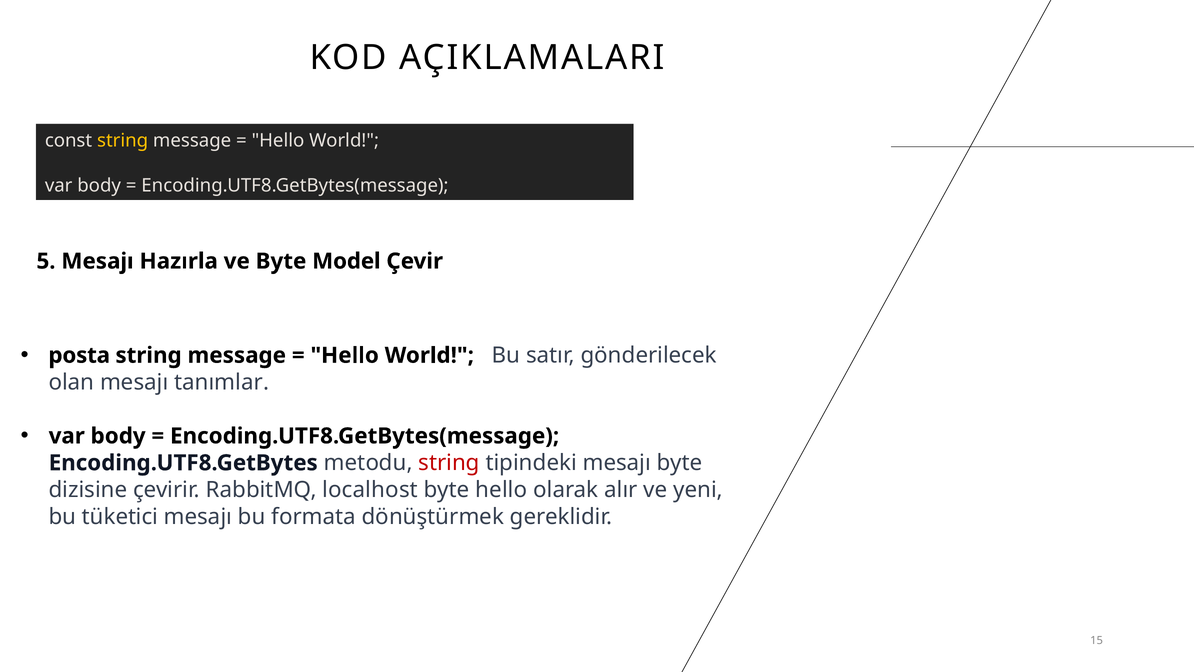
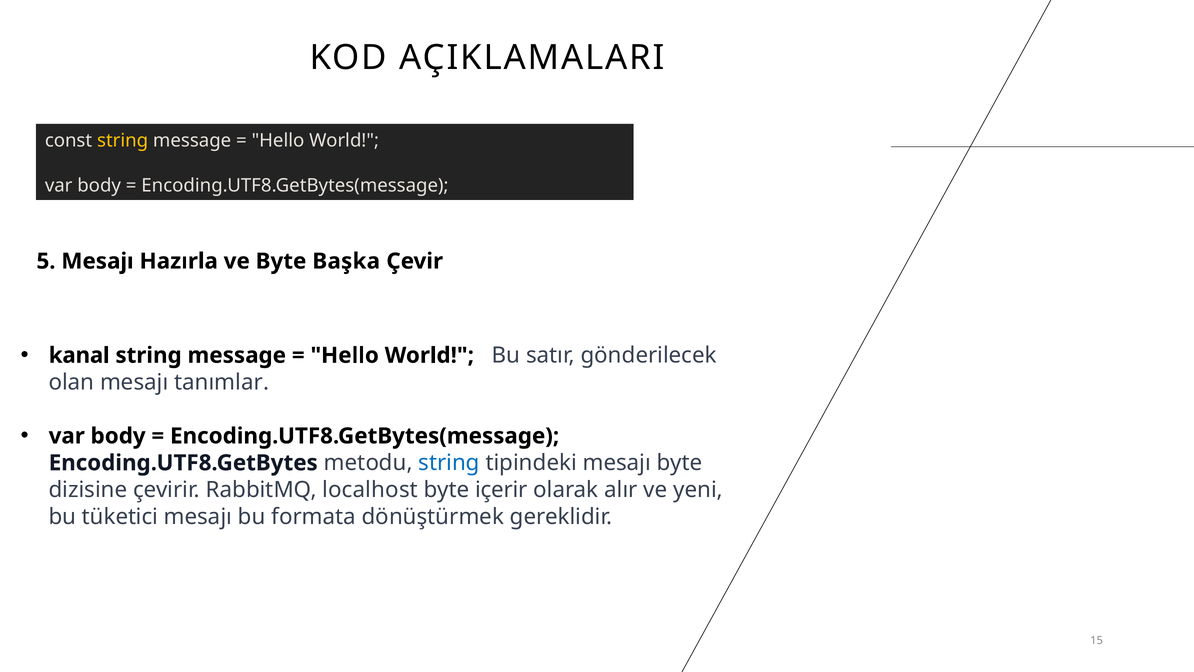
Model: Model -> Başka (346, 261)
posta: posta -> kanal (79, 355)
string colour: red -> blue (449, 463)
byte hello: hello -> içerir (501, 490)
